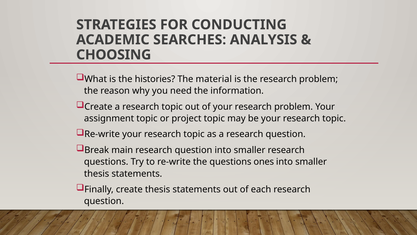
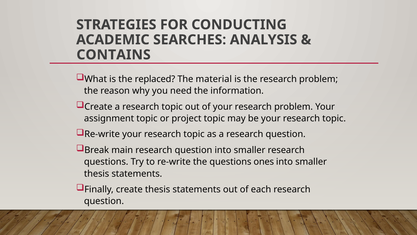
CHOOSING: CHOOSING -> CONTAINS (114, 55)
histories: histories -> replaced (155, 79)
